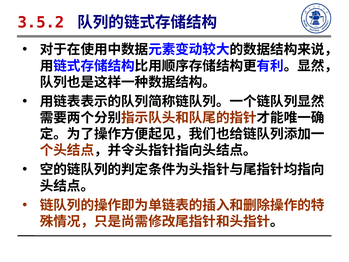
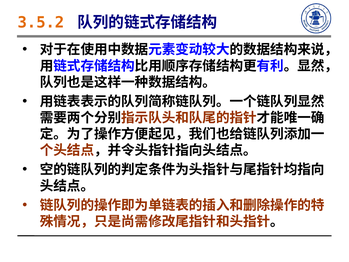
3.5.2 colour: red -> orange (41, 22)
